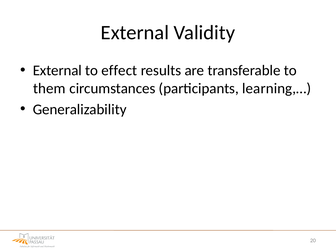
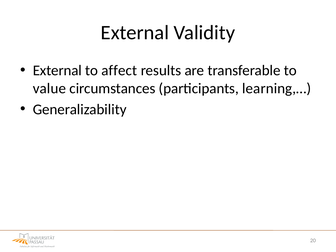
effect: effect -> affect (119, 70)
them: them -> value (49, 88)
